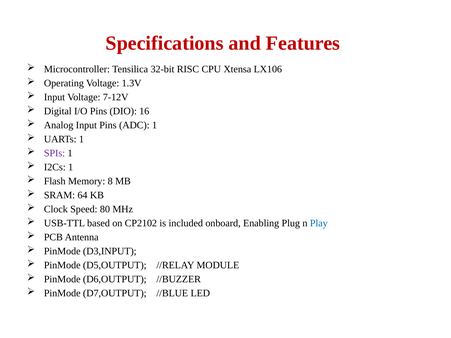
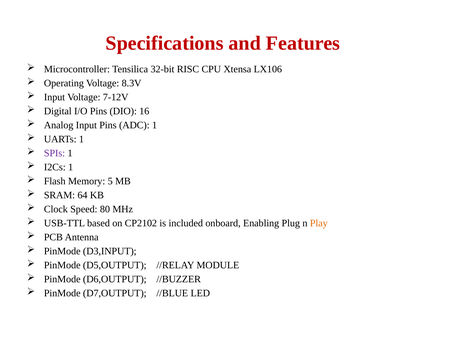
1.3V: 1.3V -> 8.3V (132, 83)
8: 8 -> 5 (110, 181)
Play colour: blue -> orange (319, 223)
